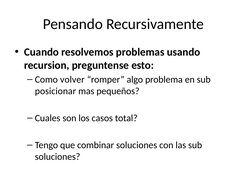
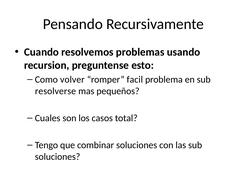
algo: algo -> facil (135, 79)
posicionar: posicionar -> resolverse (55, 91)
